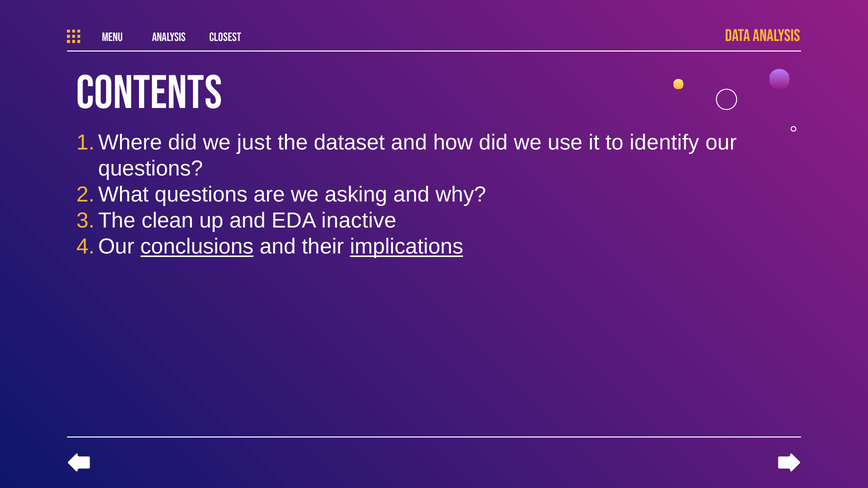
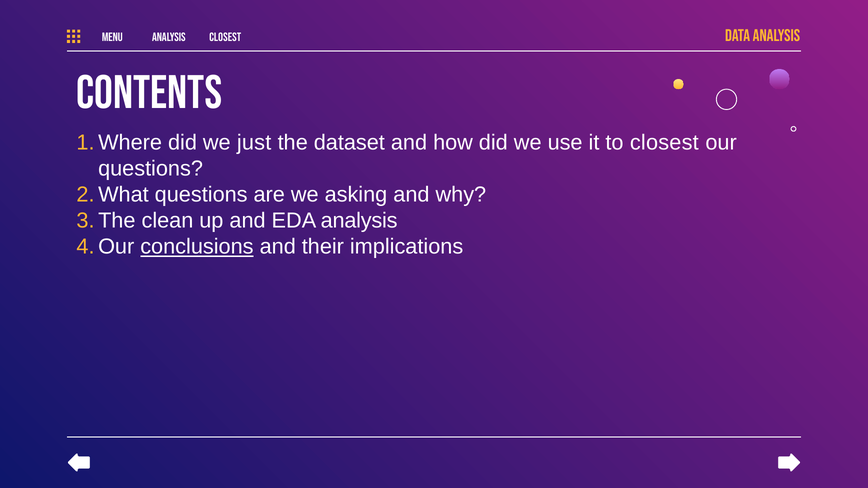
to identify: identify -> closest (664, 143)
EDA inactive: inactive -> analysis (359, 221)
implications underline: present -> none (407, 247)
